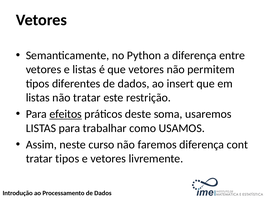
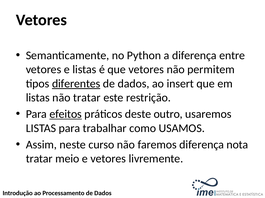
diferentes underline: none -> present (76, 84)
soma: soma -> outro (168, 114)
cont: cont -> nota (237, 145)
tratar tipos: tipos -> meio (67, 159)
